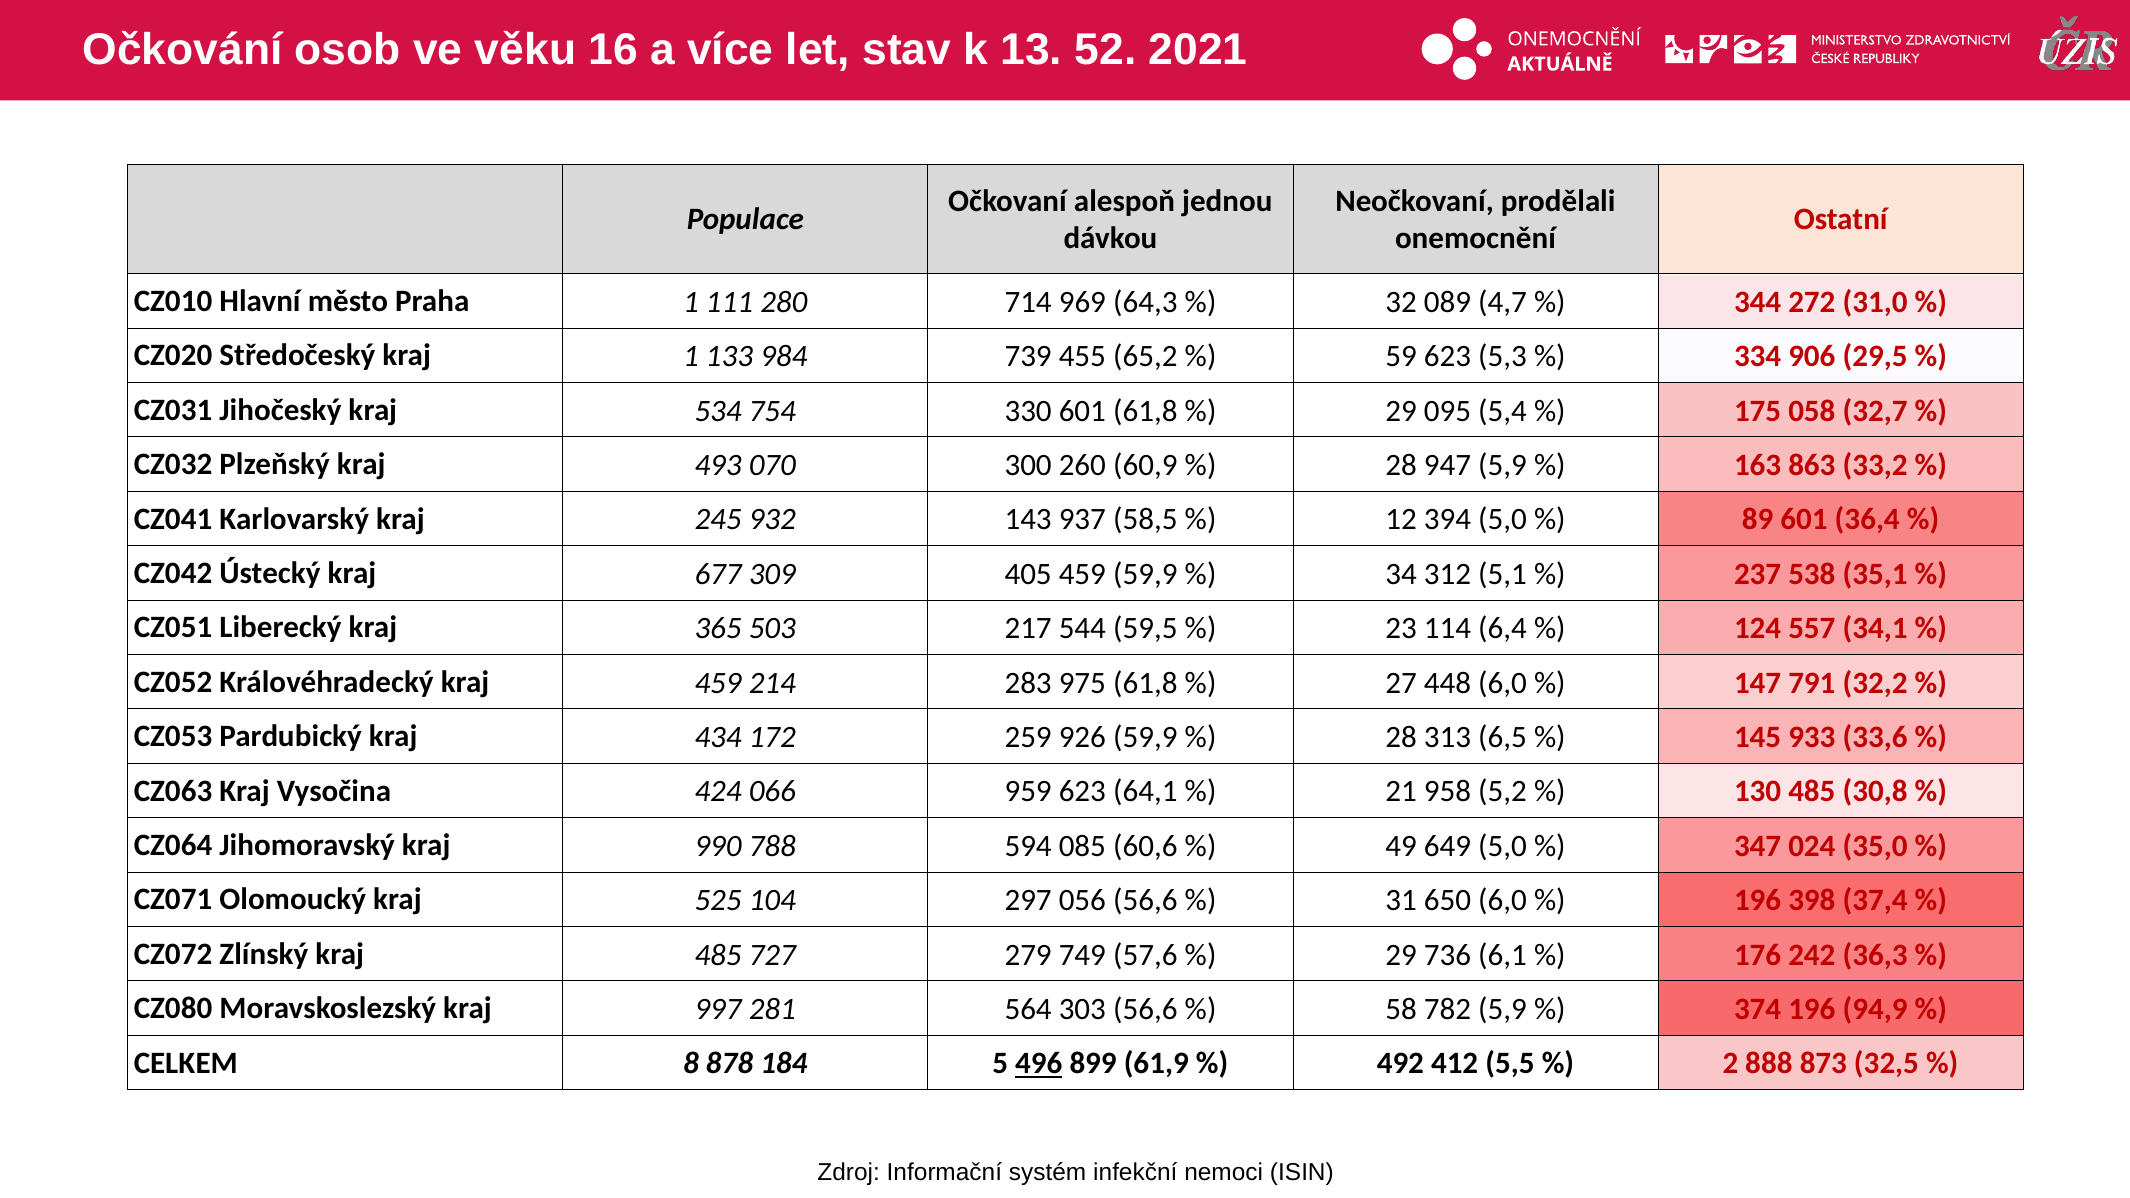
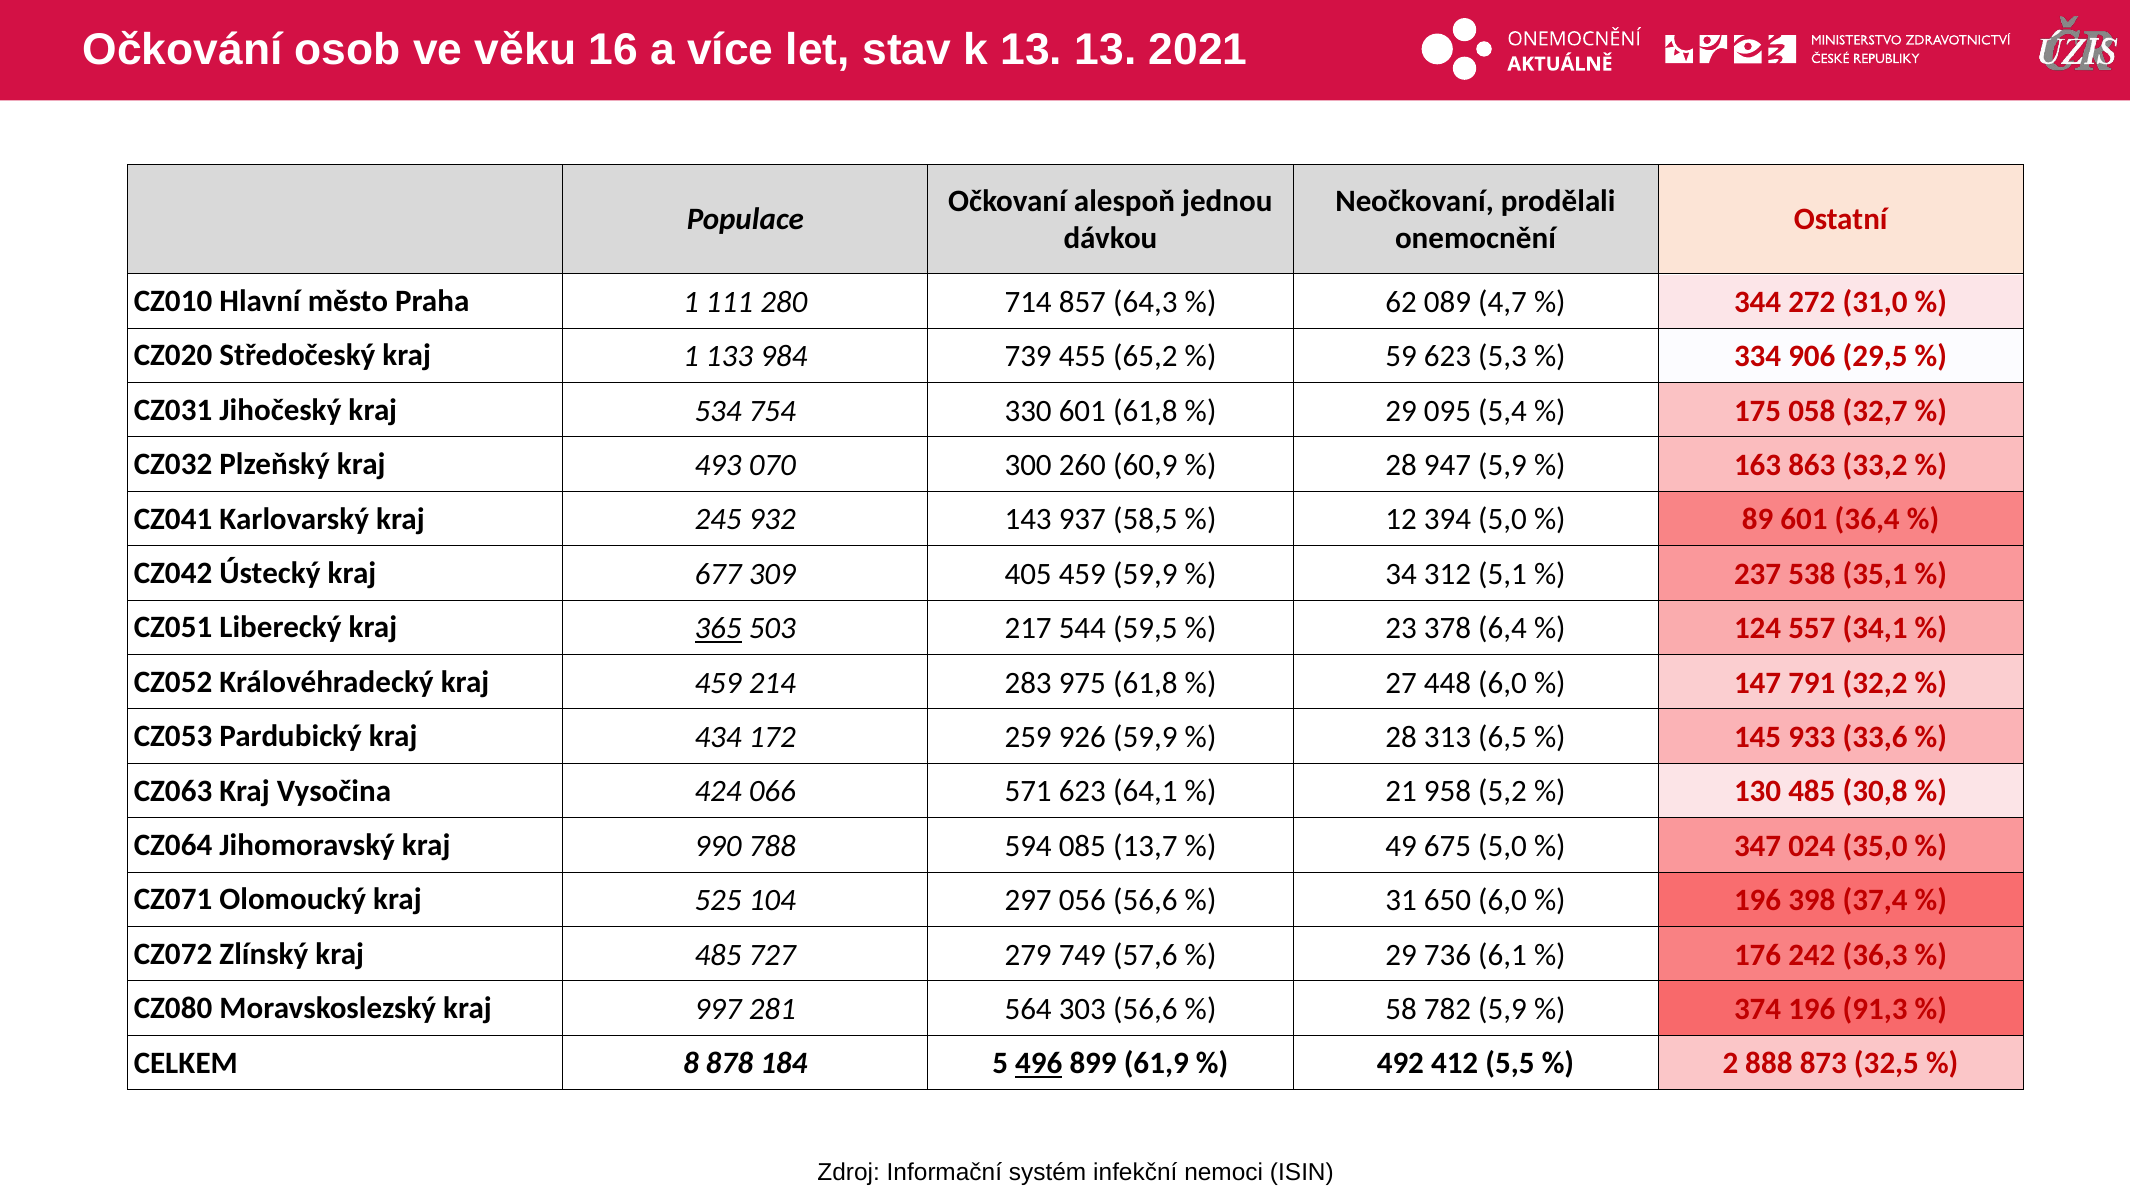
13 52: 52 -> 13 (1106, 50)
969: 969 -> 857 (1082, 302)
32: 32 -> 62 (1401, 302)
365 underline: none -> present (718, 629)
114: 114 -> 378 (1447, 629)
959: 959 -> 571 (1028, 792)
60,6: 60,6 -> 13,7 (1145, 846)
649: 649 -> 675 (1447, 846)
94,9: 94,9 -> 91,3 (1875, 1009)
